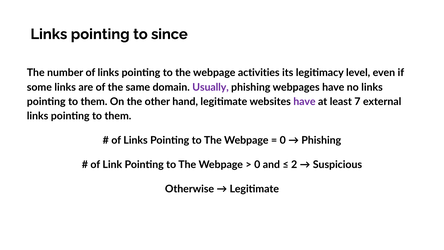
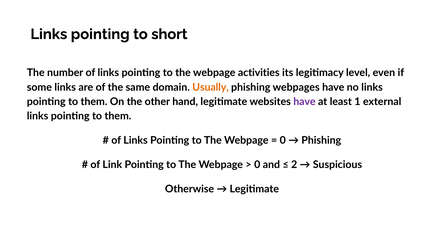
since: since -> short (169, 34)
Usually colour: purple -> orange (211, 87)
7: 7 -> 1 (357, 102)
